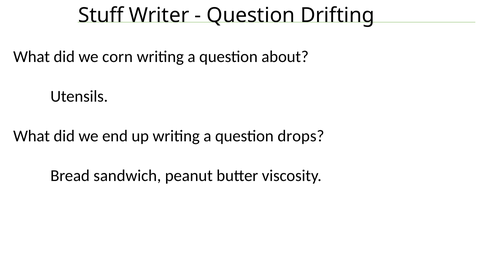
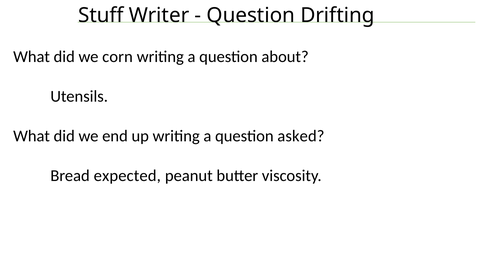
drops: drops -> asked (301, 136)
sandwich: sandwich -> expected (127, 176)
